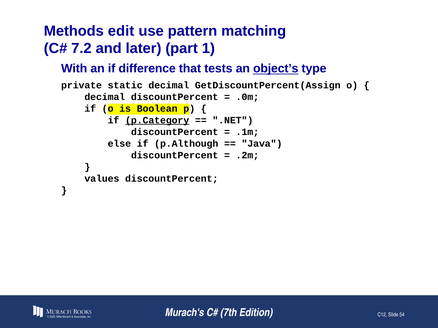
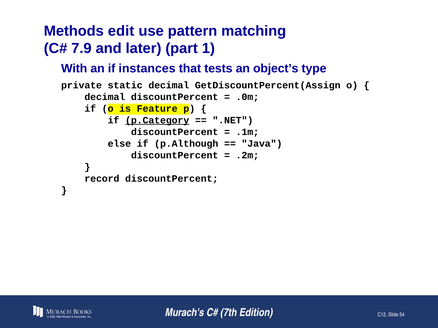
7.2: 7.2 -> 7.9 (81, 49)
difference: difference -> instances (147, 69)
object’s underline: present -> none (276, 69)
Boolean: Boolean -> Feature (157, 109)
values: values -> record (102, 179)
